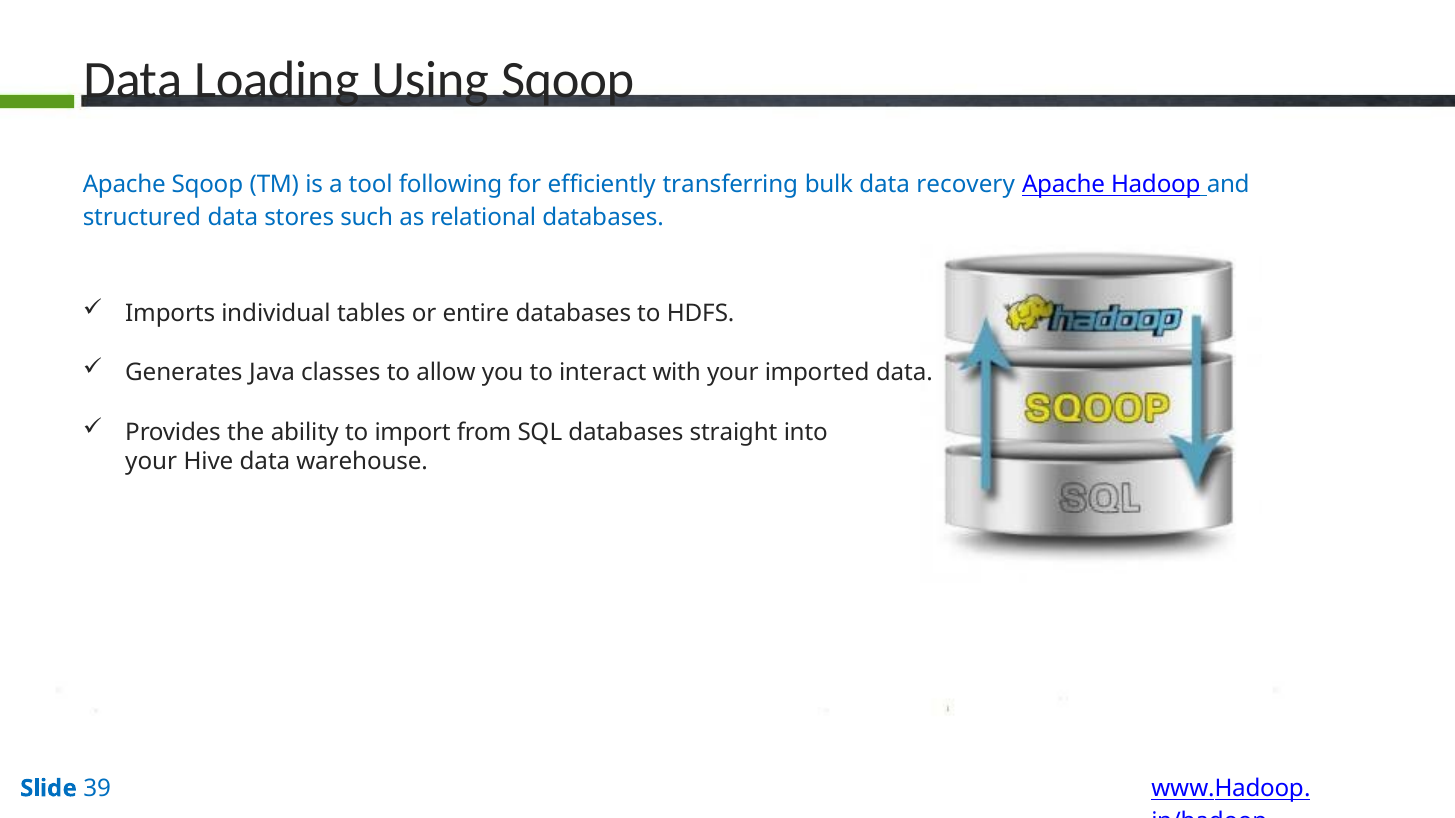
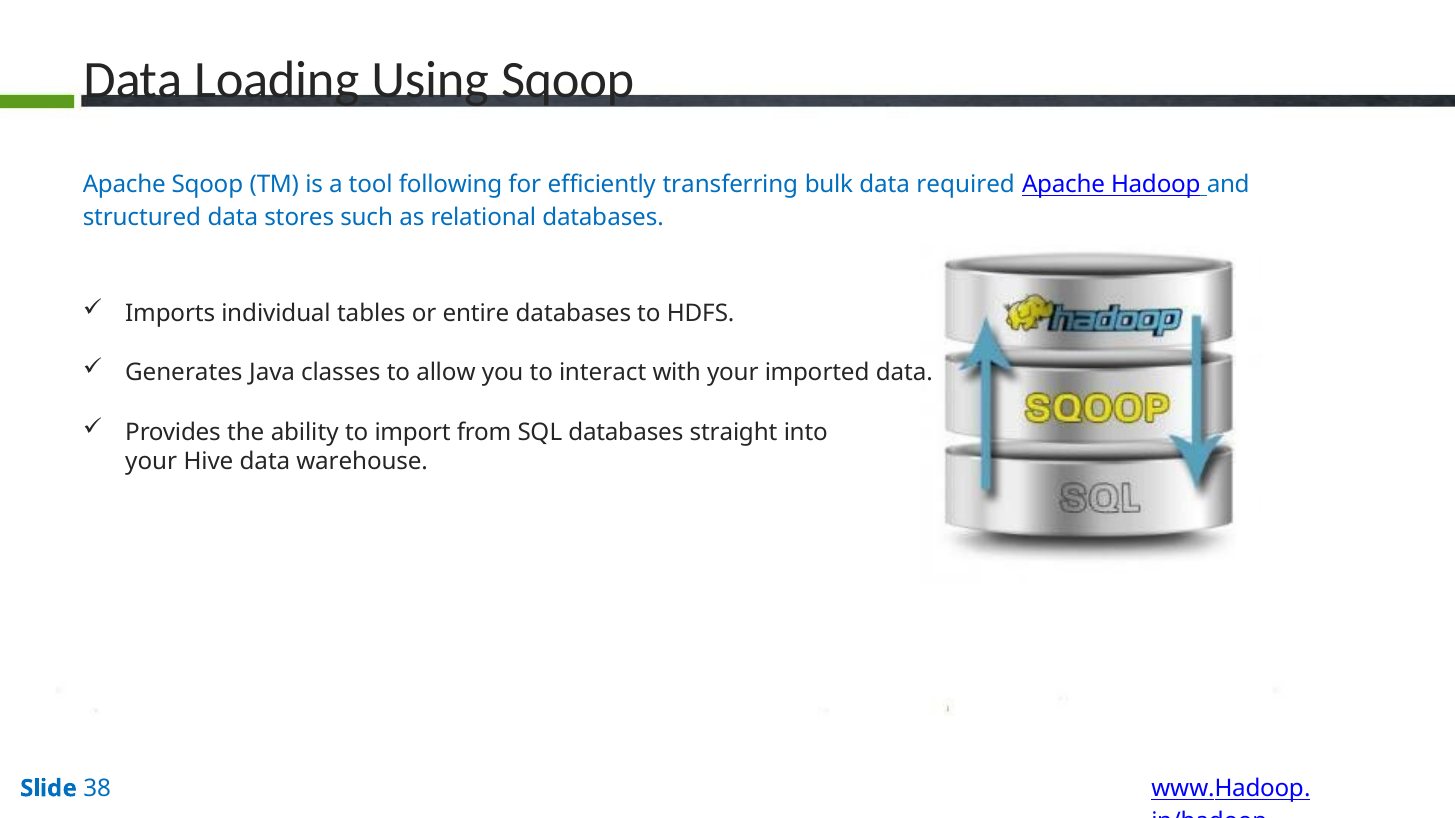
recovery: recovery -> required (966, 185)
39: 39 -> 38 (97, 789)
